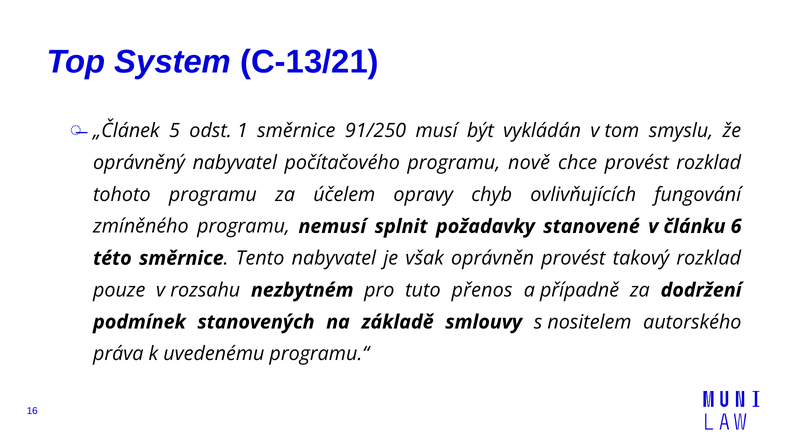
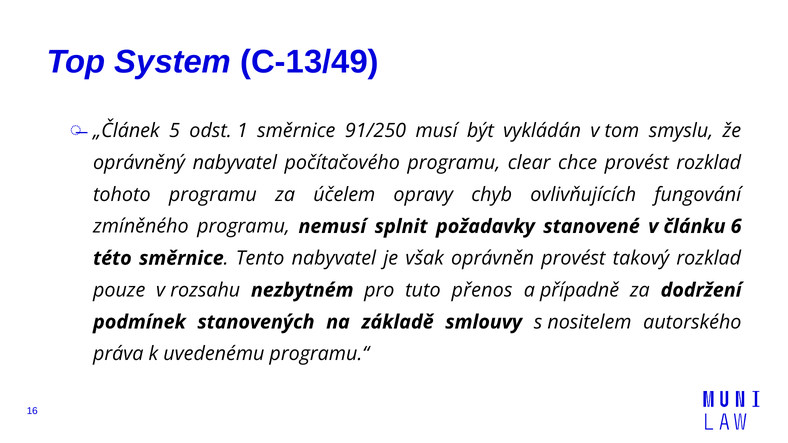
C-13/21: C-13/21 -> C-13/49 (310, 62)
nově: nově -> clear (529, 163)
